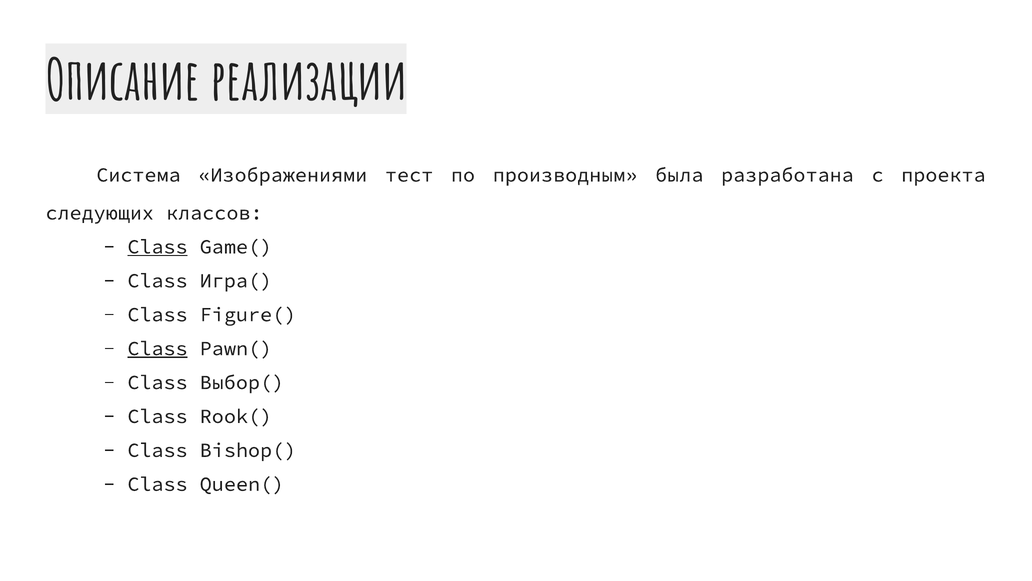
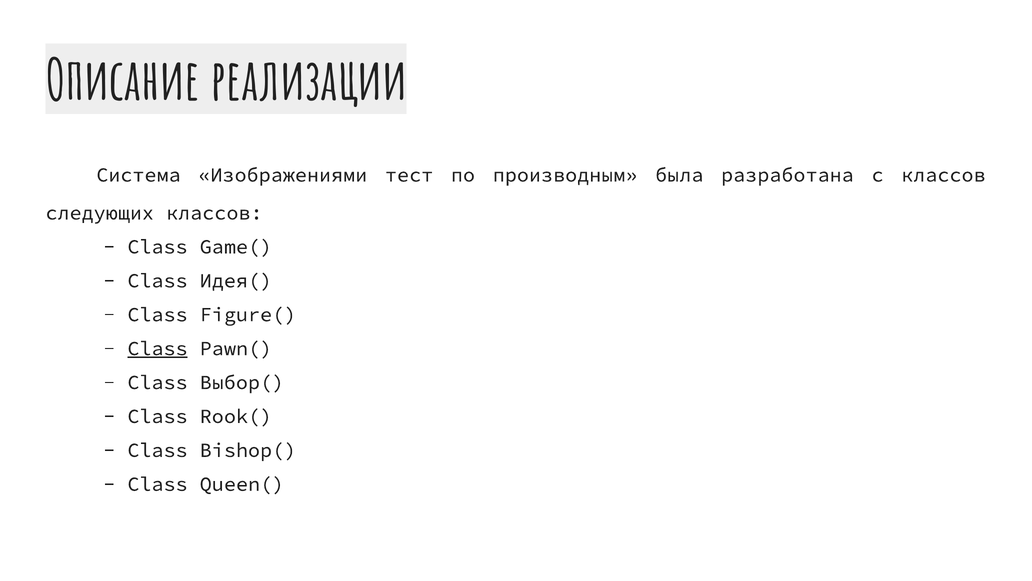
с проекта: проекта -> классов (943, 175)
Class underline: present -> none (158, 247)
Игра(: Игра( -> Идея( (236, 280)
